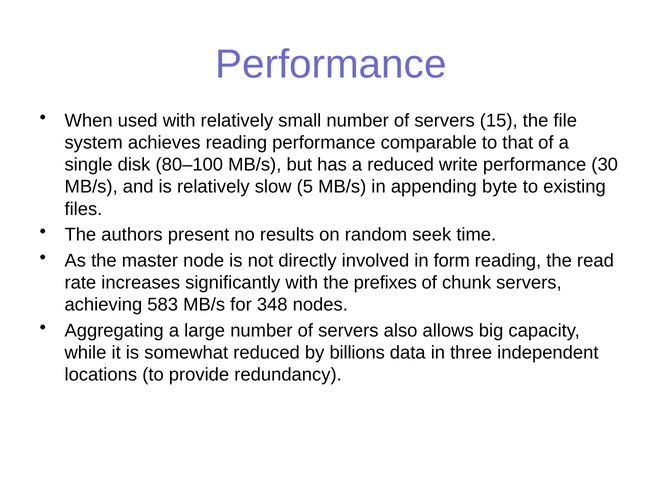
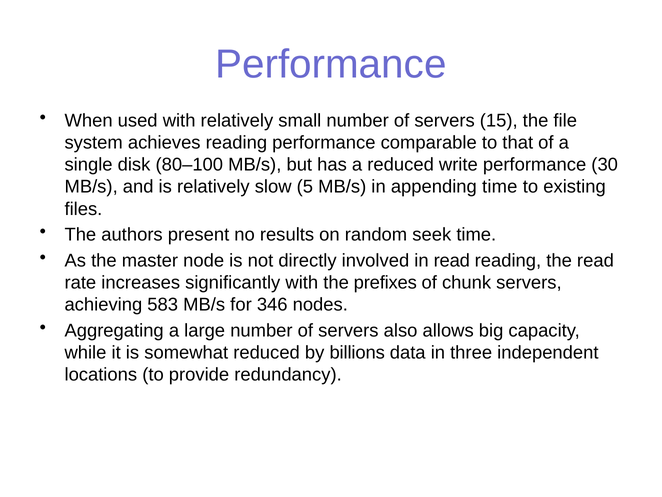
appending byte: byte -> time (500, 187)
in form: form -> read (452, 260)
348: 348 -> 346 (272, 304)
